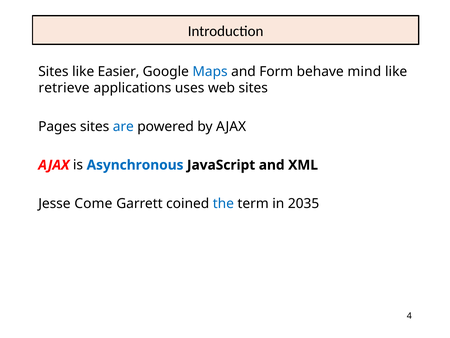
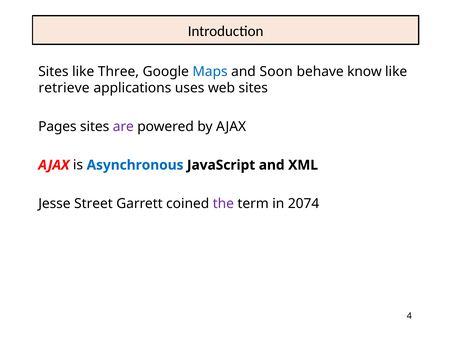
Easier: Easier -> Three (118, 71)
Form: Form -> Soon (276, 71)
mind: mind -> know (364, 71)
are colour: blue -> purple (123, 126)
Come: Come -> Street (93, 203)
the colour: blue -> purple (223, 203)
2035: 2035 -> 2074 (304, 203)
